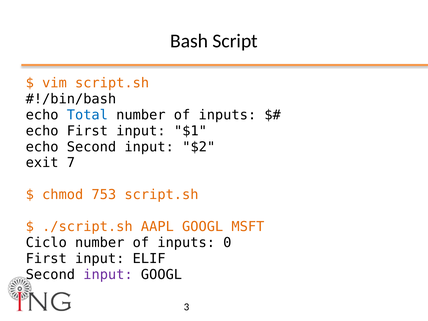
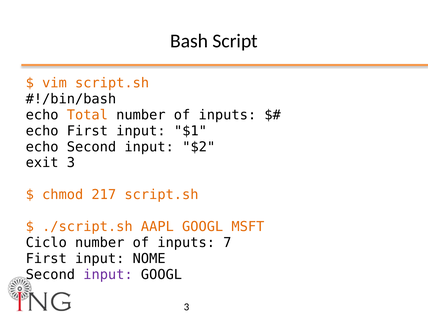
Total colour: blue -> orange (87, 115)
exit 7: 7 -> 3 (71, 163)
753: 753 -> 217 (104, 195)
0: 0 -> 7 (227, 243)
ELIF: ELIF -> NOME (149, 259)
